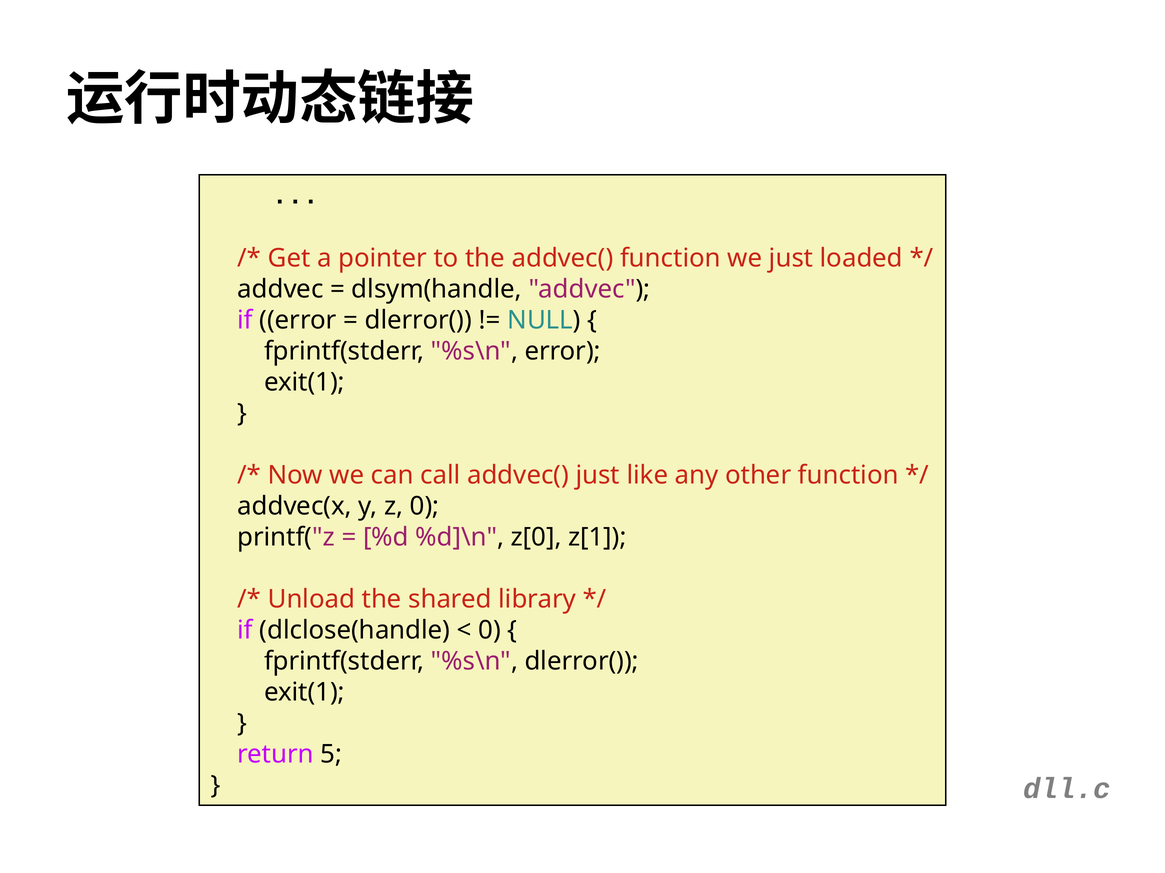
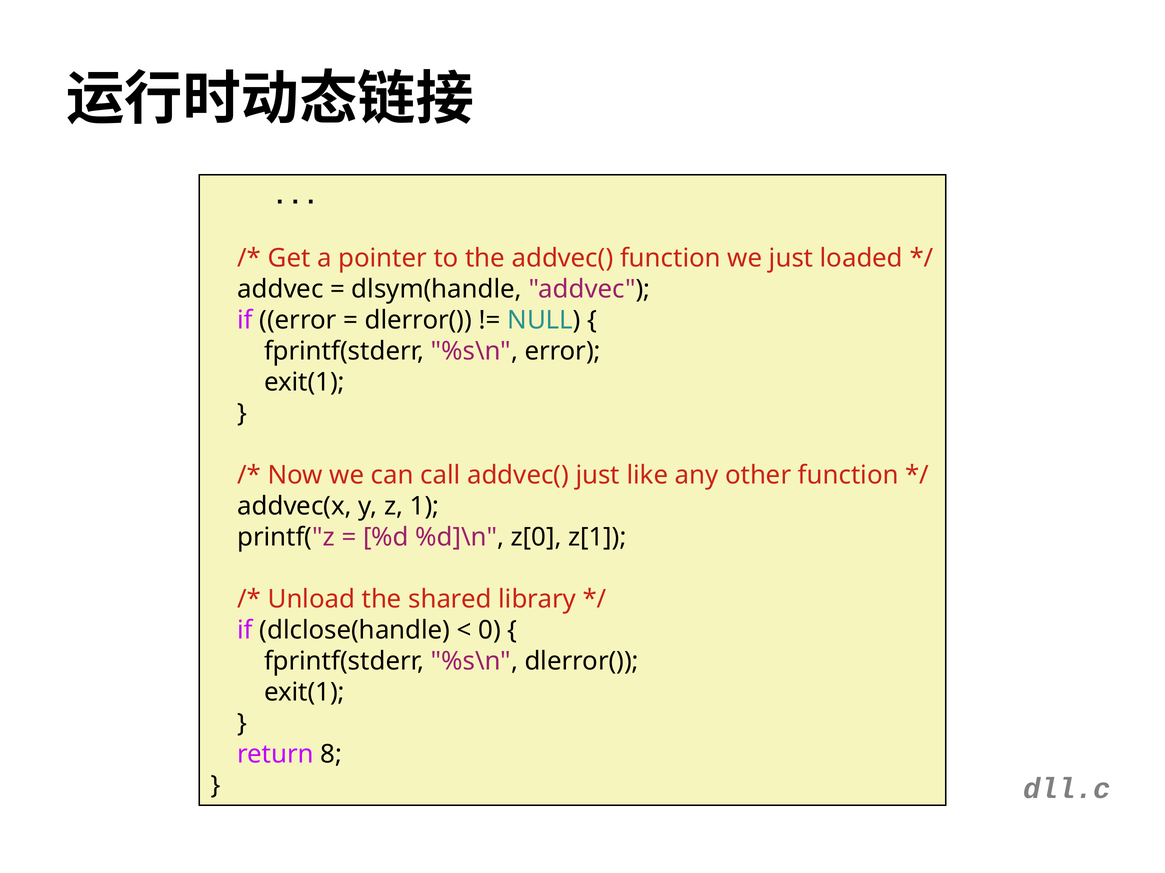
z 0: 0 -> 1 (425, 507)
5: 5 -> 8 (331, 755)
